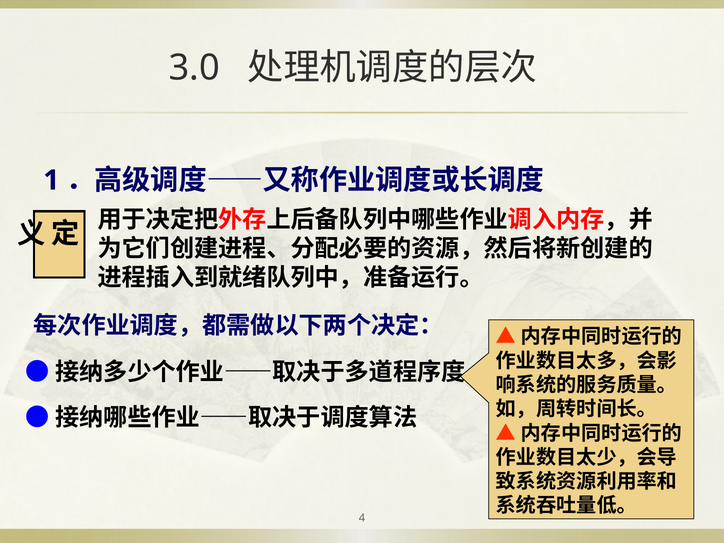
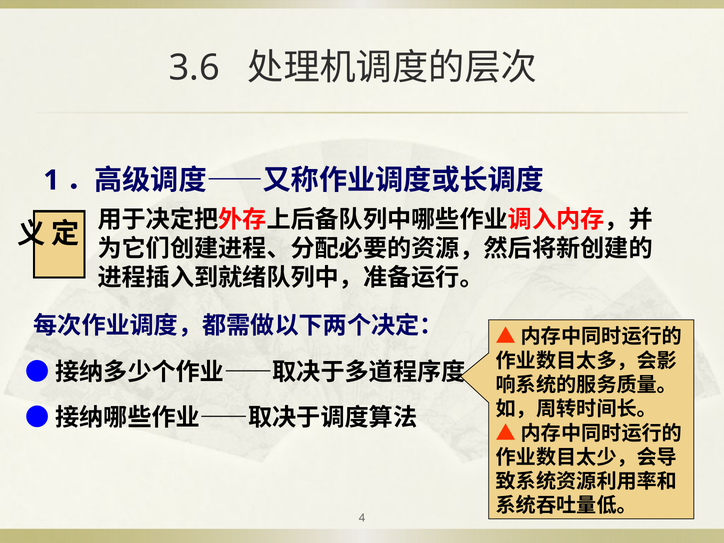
3.0: 3.0 -> 3.6 (194, 68)
